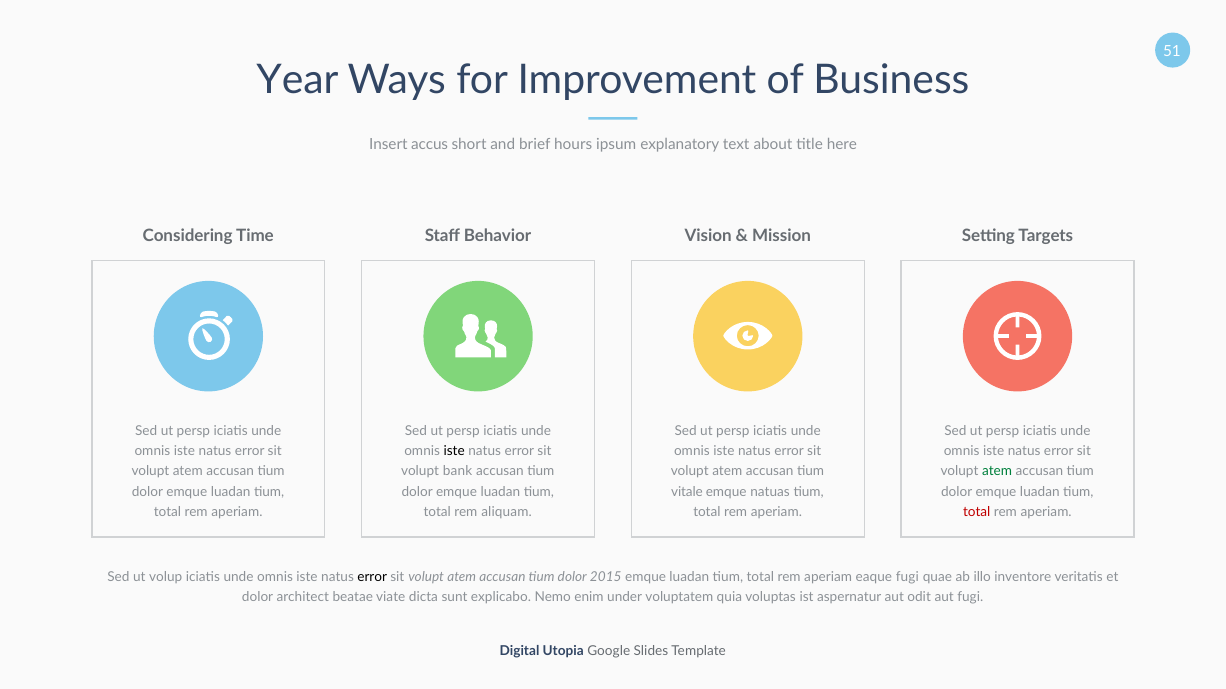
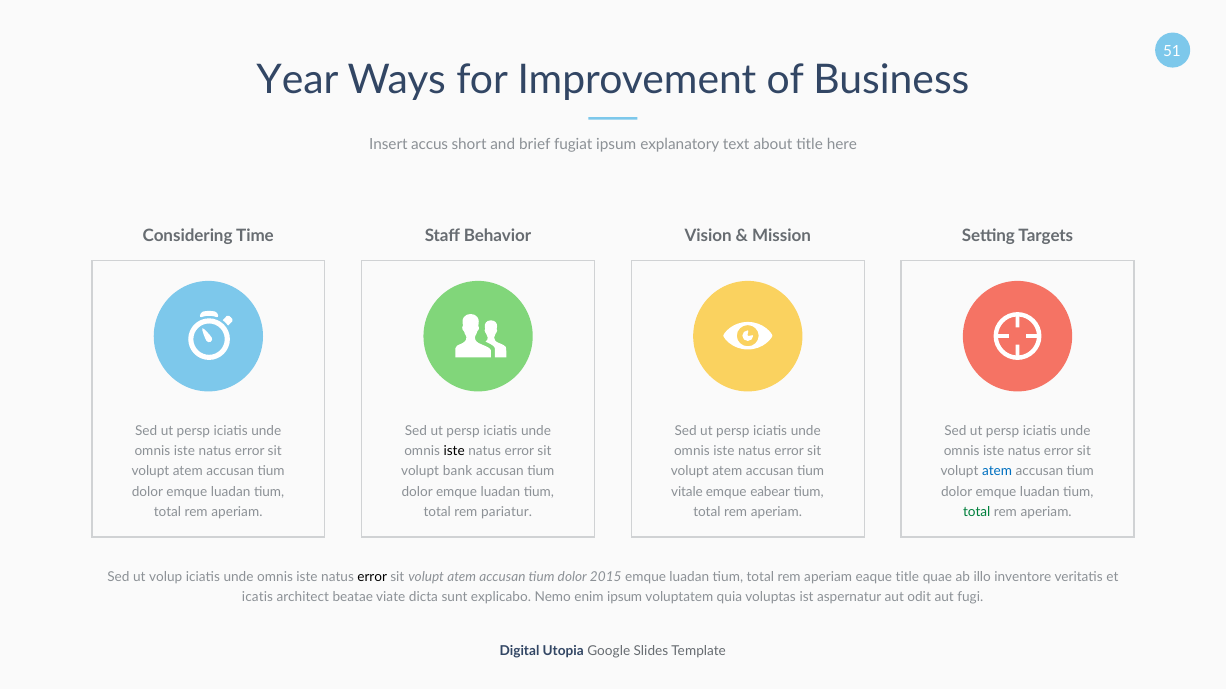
hours: hours -> fugiat (573, 145)
atem colour: green -> blue (997, 472)
natuas: natuas -> eabear (770, 492)
aliquam: aliquam -> pariatur (507, 513)
total colour: red -> green (977, 513)
eaque fugi: fugi -> title (907, 577)
dolor: dolor -> icatis (258, 598)
enim under: under -> ipsum (625, 598)
